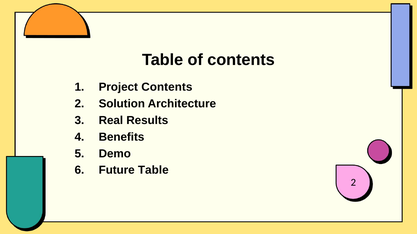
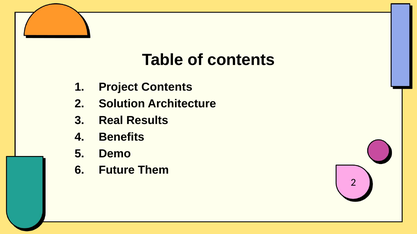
Future Table: Table -> Them (153, 171)
